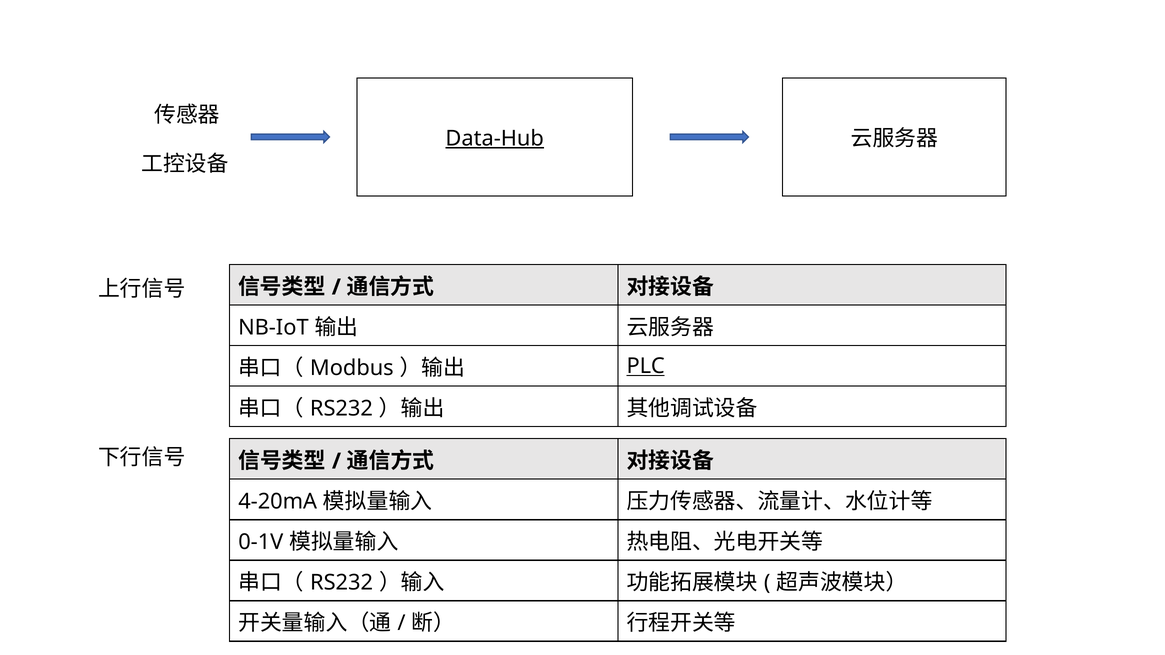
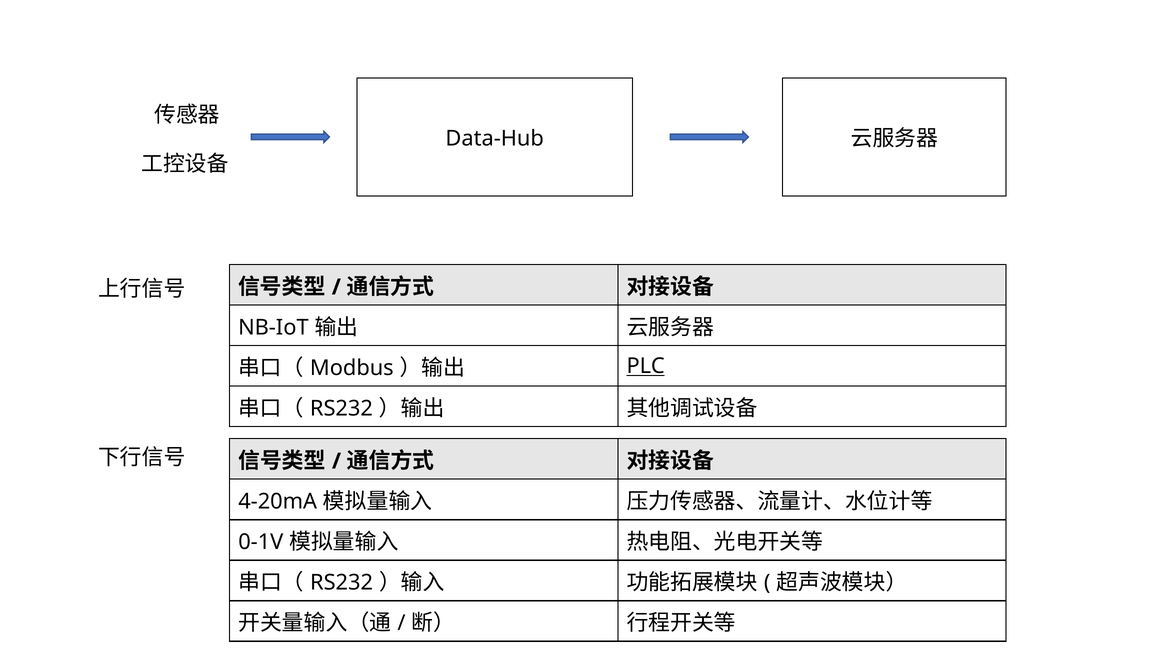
Data-Hub underline: present -> none (495, 139)
